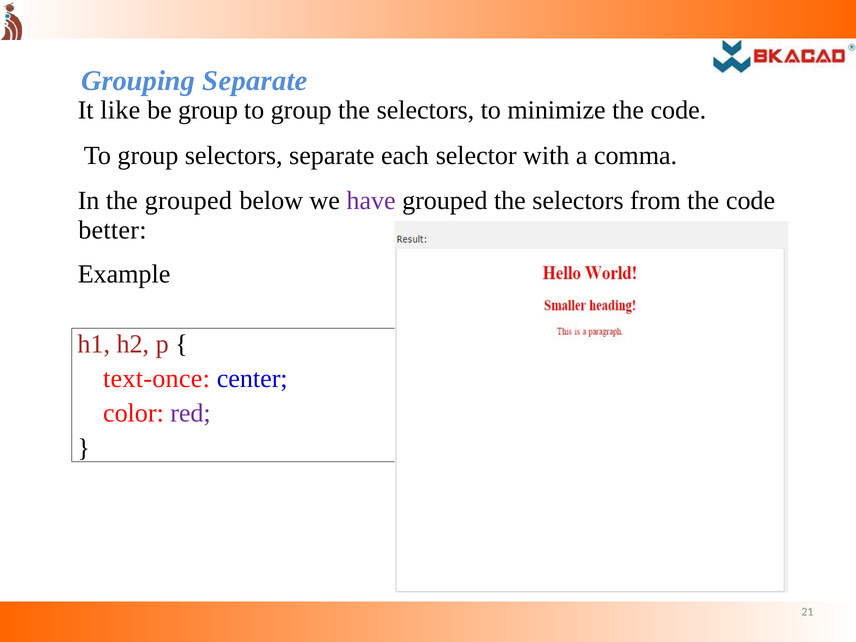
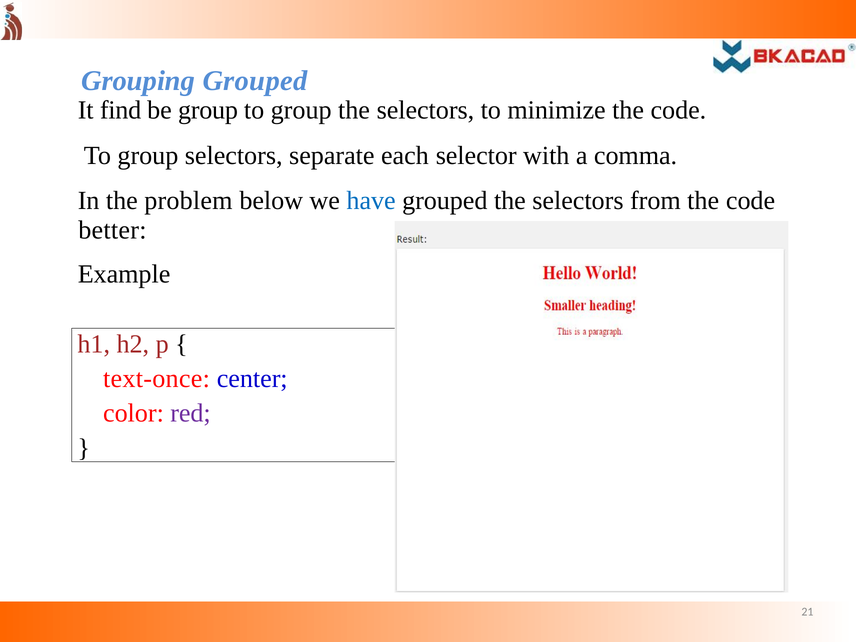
Grouping Separate: Separate -> Grouped (255, 81)
like: like -> find (121, 110)
the grouped: grouped -> problem (188, 201)
have colour: purple -> blue (371, 201)
